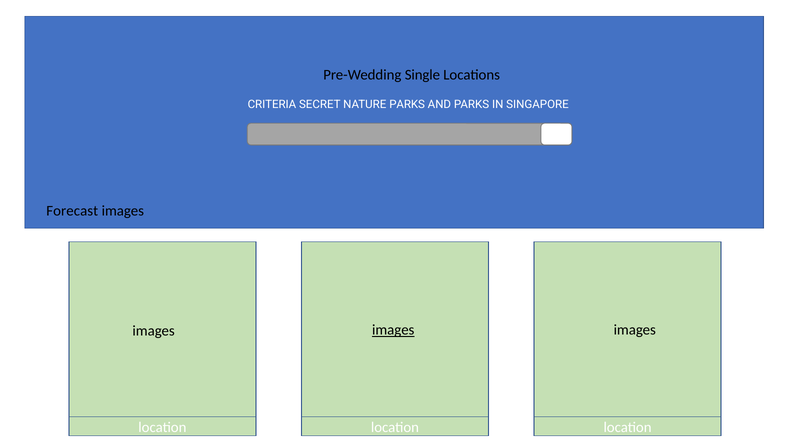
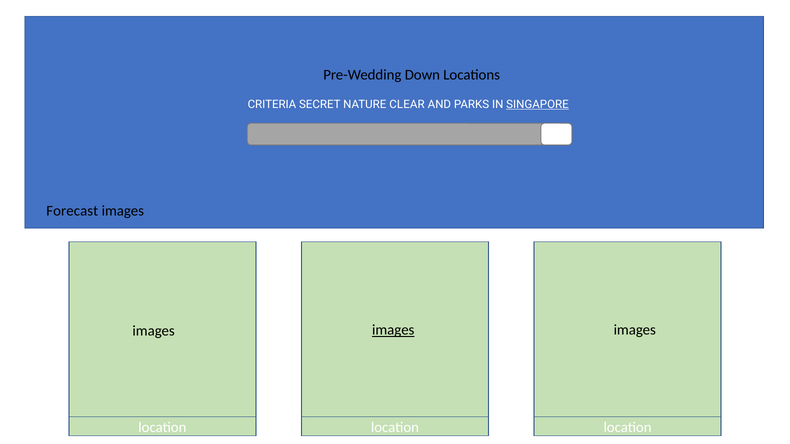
Single: Single -> Down (422, 75)
NATURE PARKS: PARKS -> CLEAR (407, 104)
SINGAPORE underline: none -> present (537, 104)
